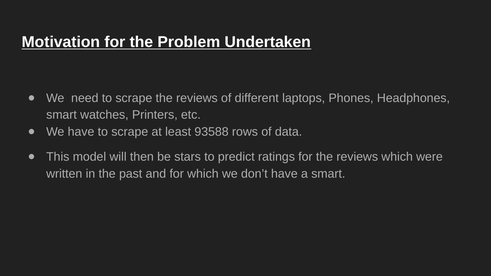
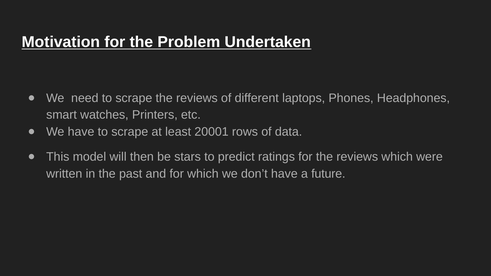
93588: 93588 -> 20001 (212, 132)
a smart: smart -> future (328, 174)
